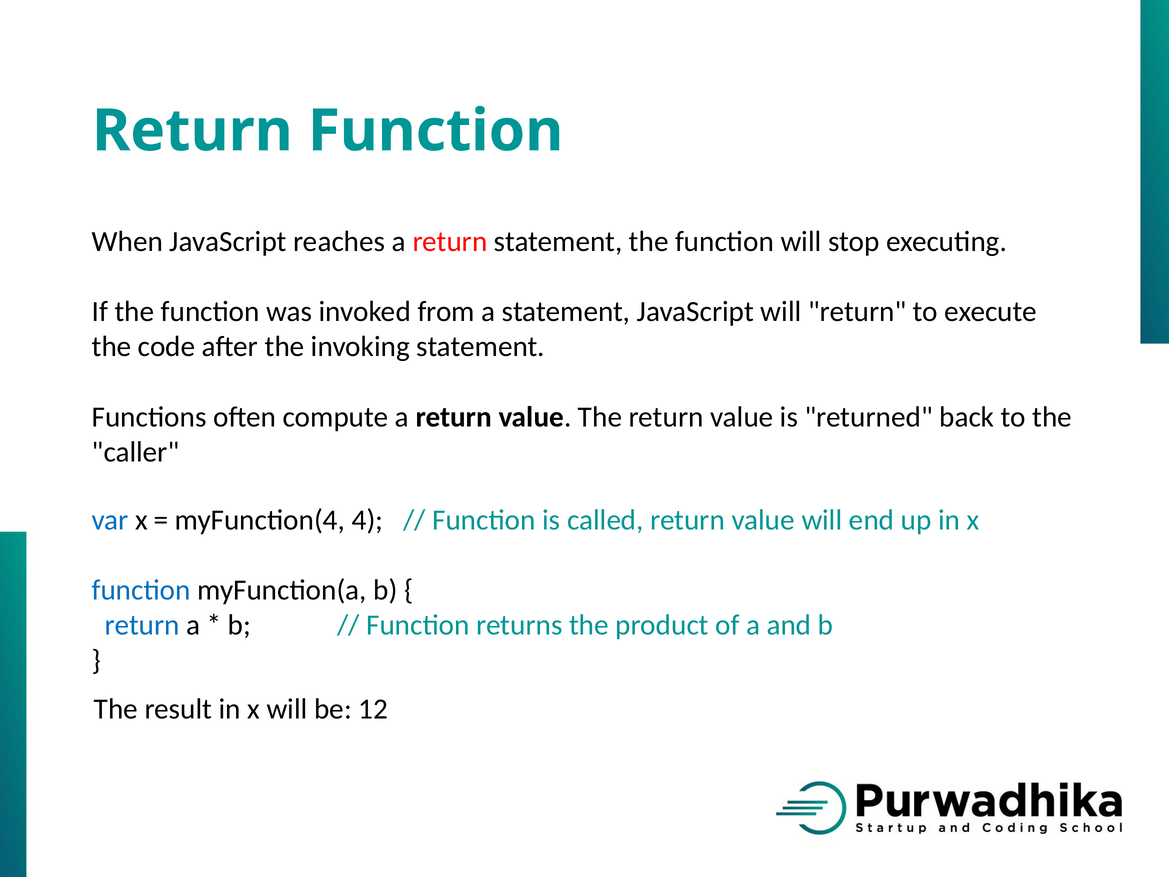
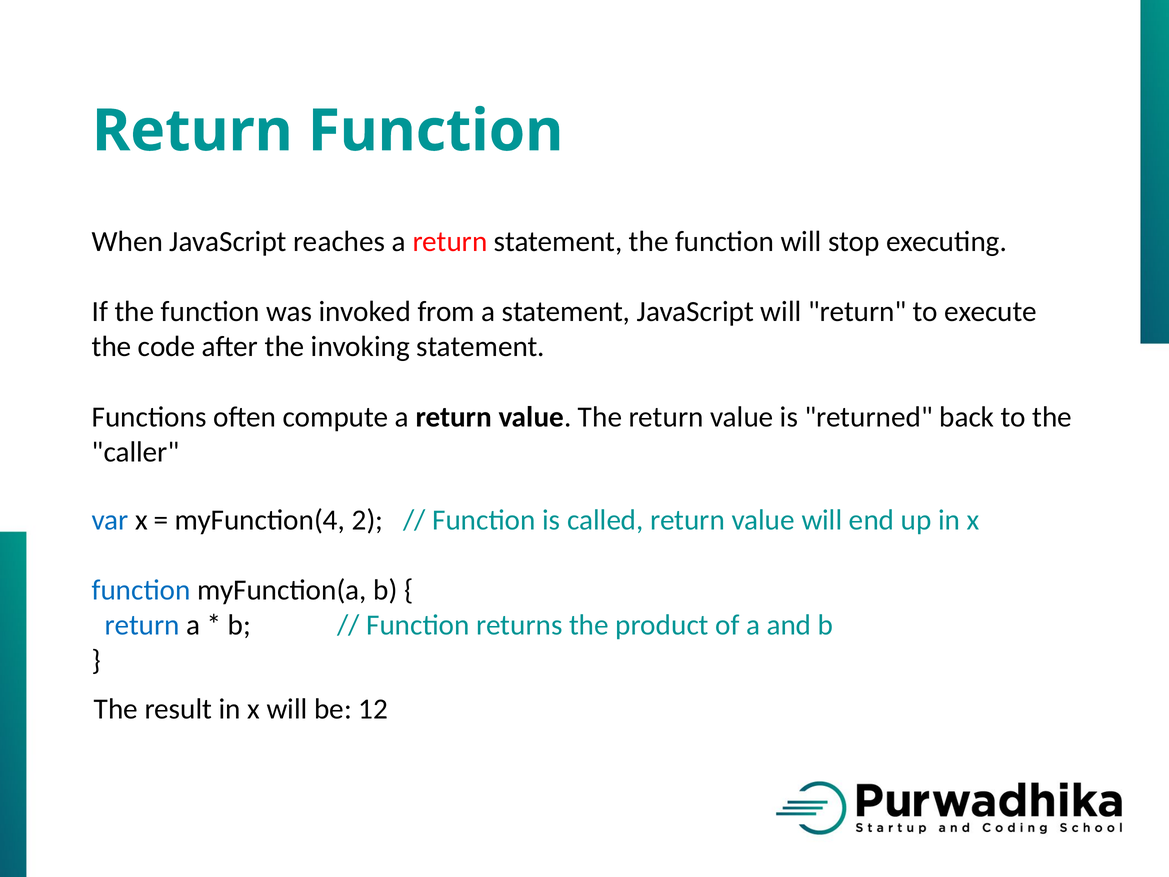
4: 4 -> 2 (367, 520)
